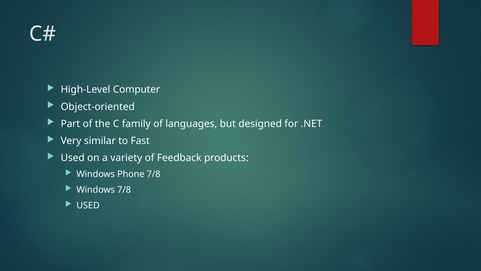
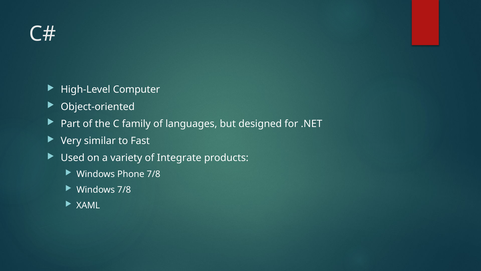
Feedback: Feedback -> Integrate (179, 158)
USED: USED -> XAML (88, 205)
